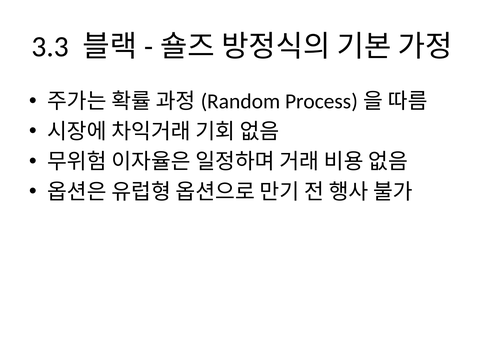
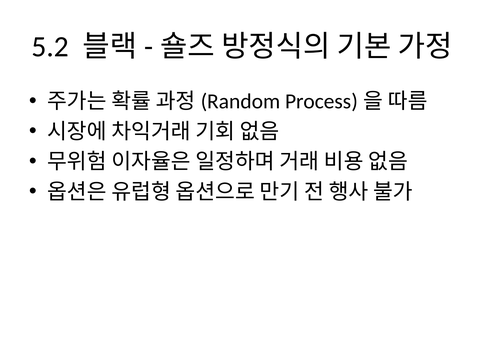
3.3: 3.3 -> 5.2 (50, 47)
